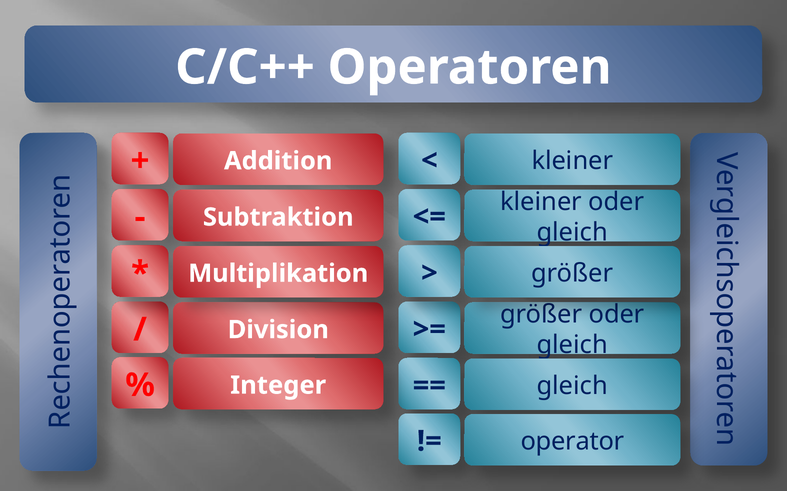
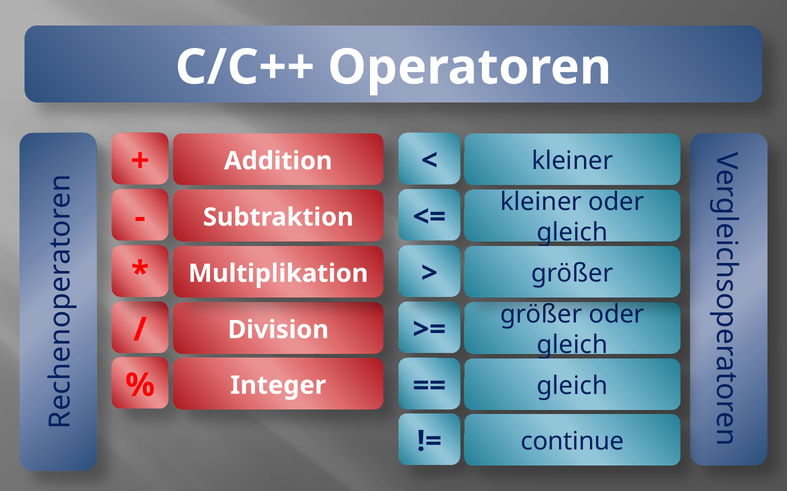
operator: operator -> continue (572, 442)
